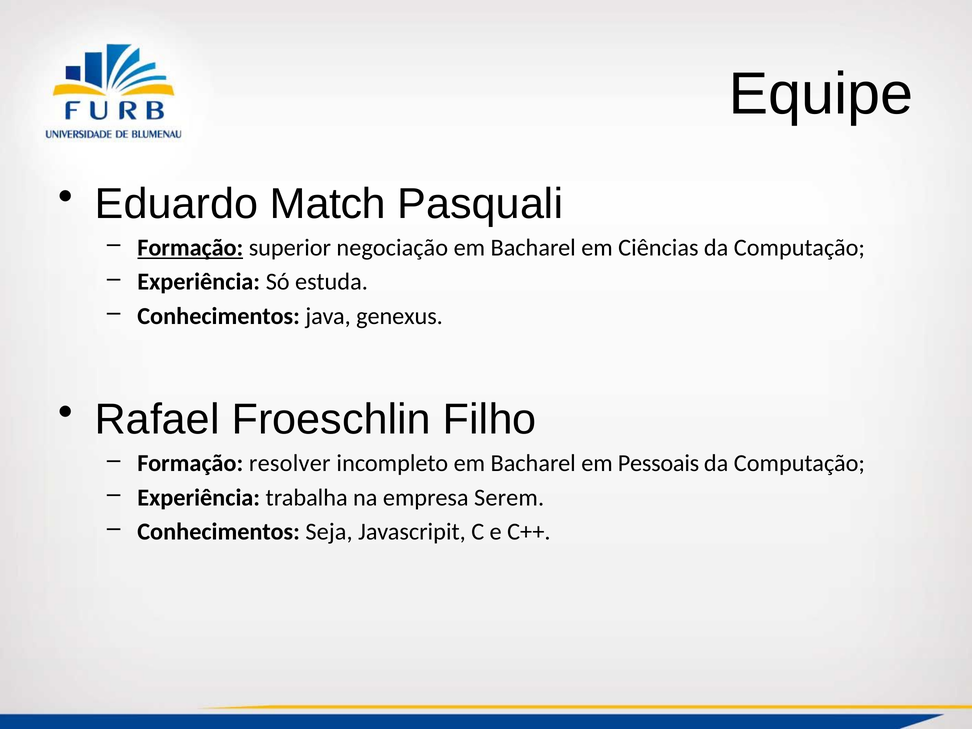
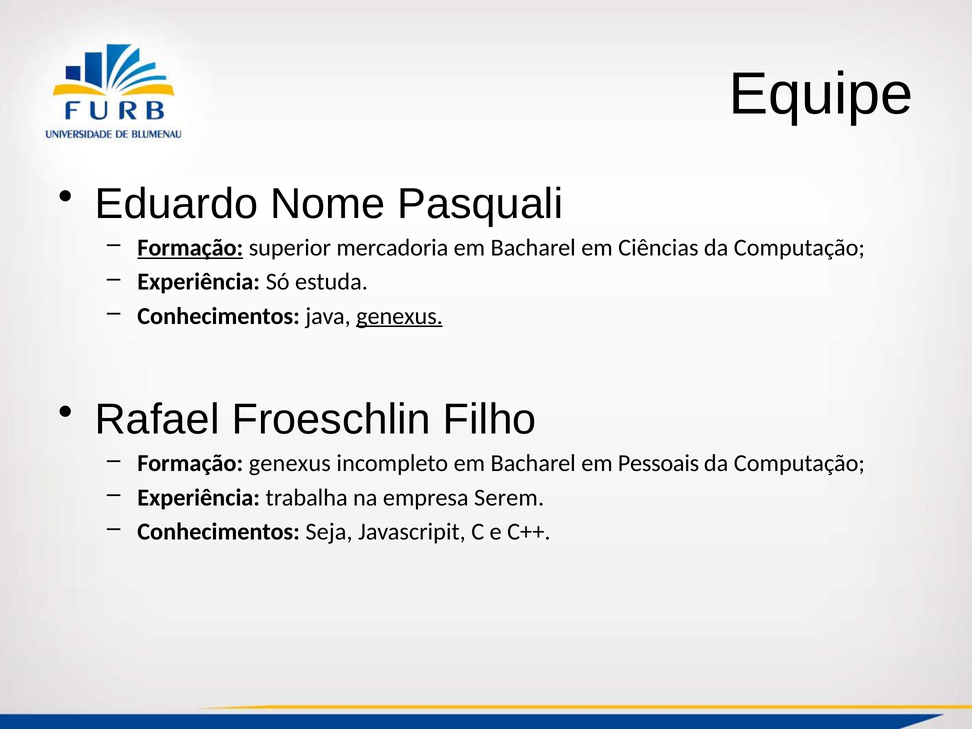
Match: Match -> Nome (328, 204)
negociação: negociação -> mercadoria (392, 248)
genexus underline: none -> present (400, 316)
Formação resolver: resolver -> genexus (290, 463)
